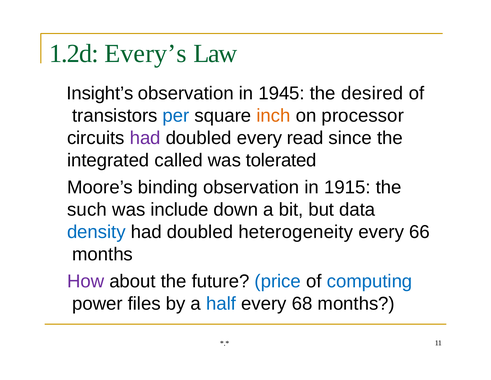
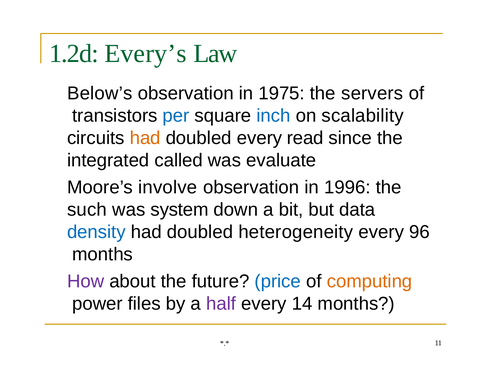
Insight’s: Insight’s -> Below’s (100, 93)
1945: 1945 -> 1975 (282, 93)
desired: desired -> servers (372, 93)
inch colour: orange -> blue (273, 116)
processor: processor -> scalability (363, 116)
had colour: purple -> orange (145, 138)
tolerated: tolerated -> evaluate (281, 160)
binding: binding -> involve (168, 187)
1915: 1915 -> 1996 (347, 187)
include: include -> system (180, 209)
66: 66 -> 96 (420, 232)
computing colour: blue -> orange (370, 281)
half colour: blue -> purple (221, 303)
68: 68 -> 14 (302, 303)
